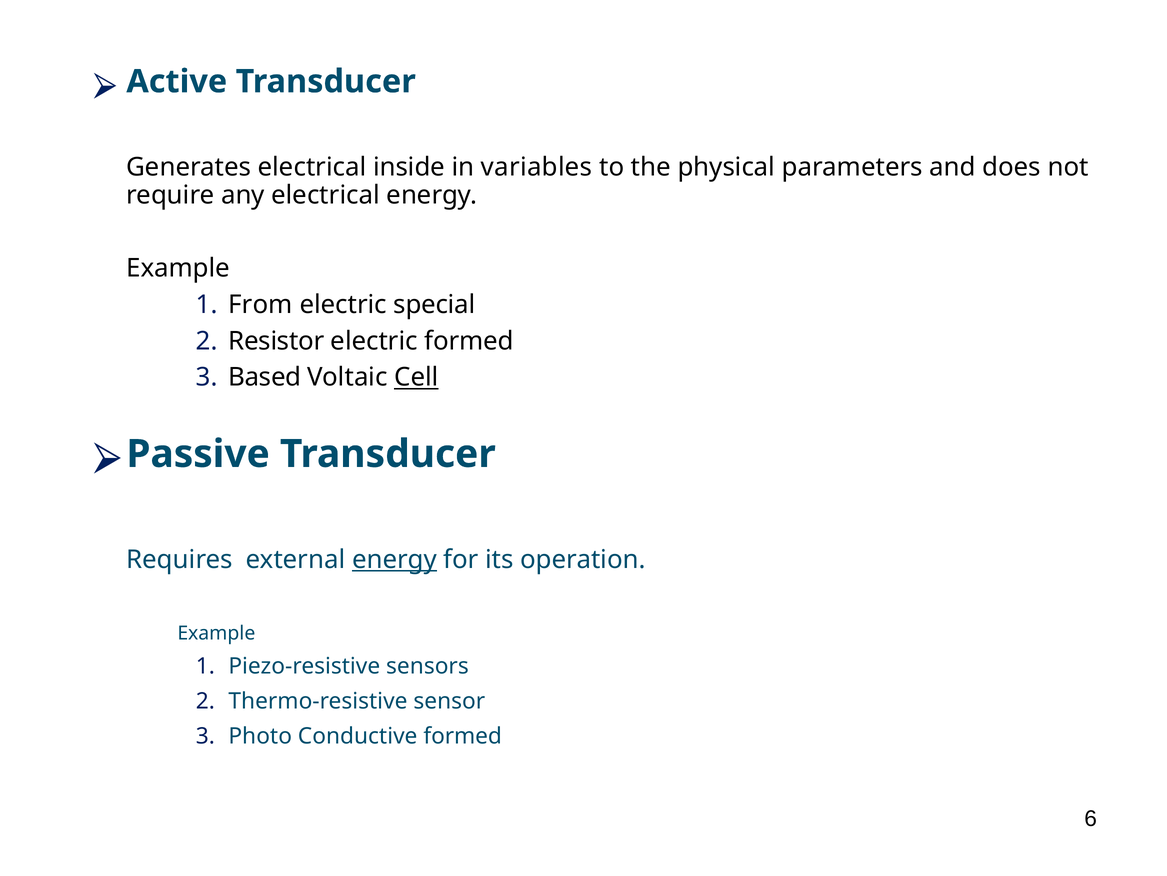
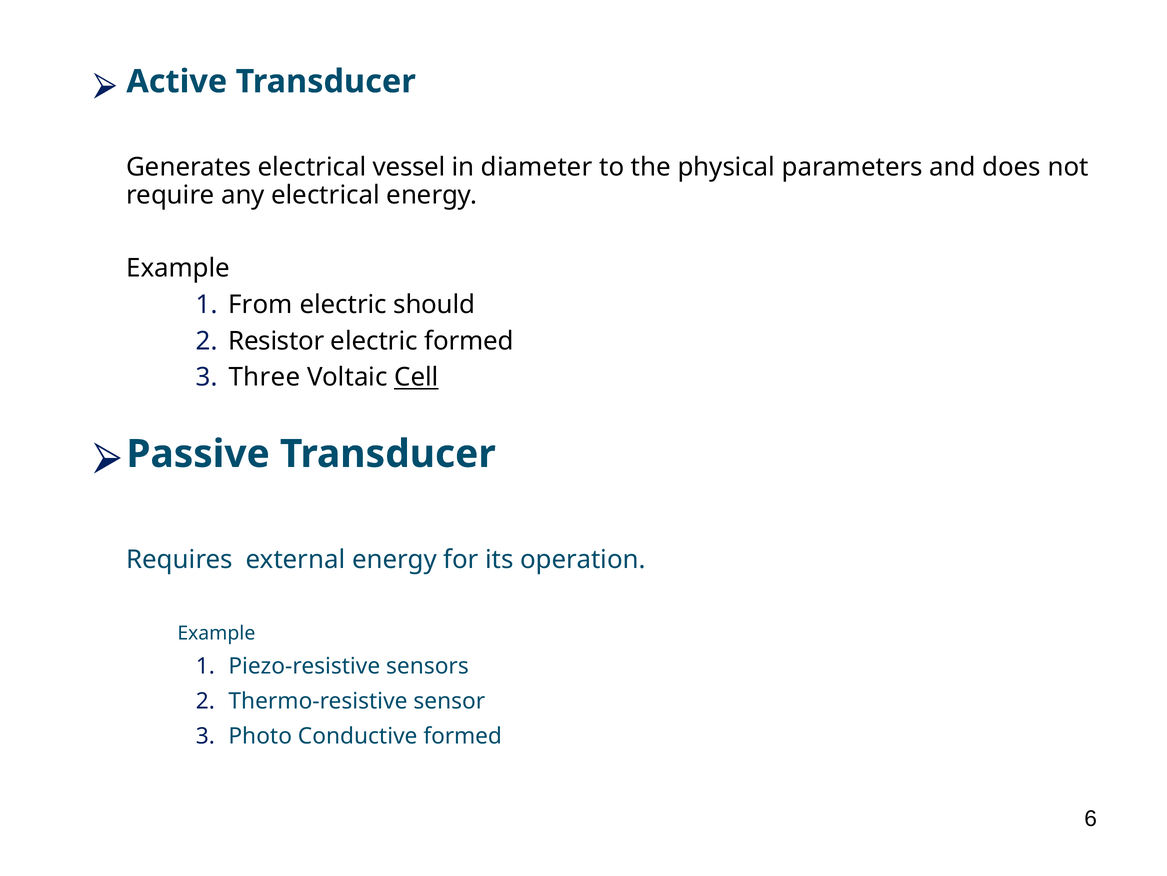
inside: inside -> vessel (409, 167)
variables: variables -> diameter (537, 167)
special: special -> should (434, 304)
Based: Based -> Three (264, 377)
energy underline: present -> none (394, 559)
